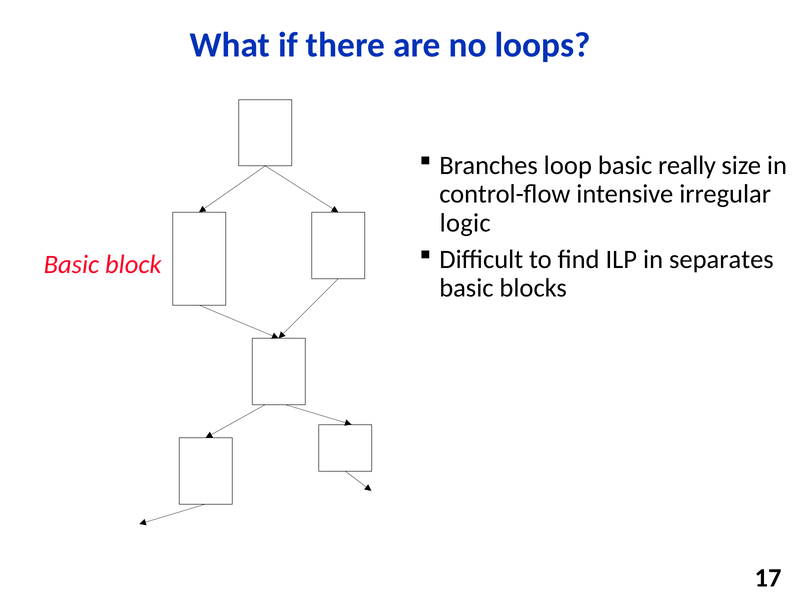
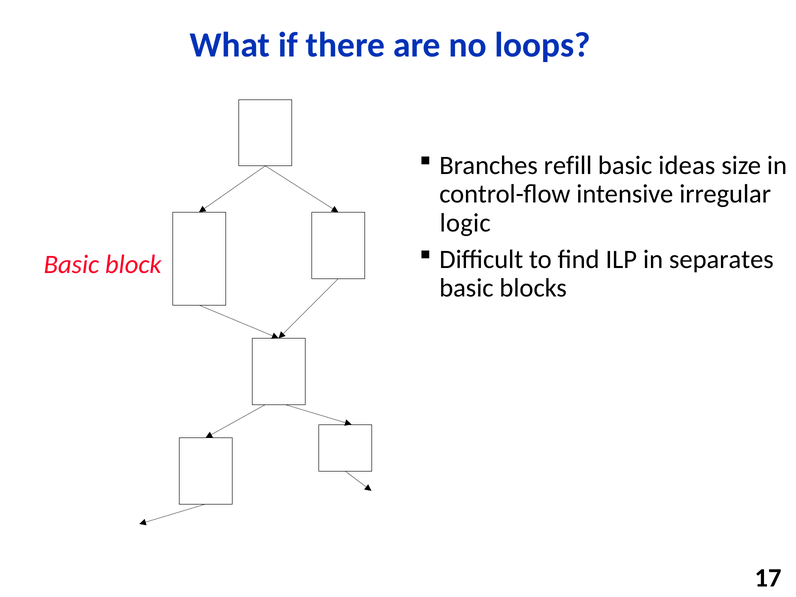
loop: loop -> refill (568, 166)
really: really -> ideas (687, 166)
